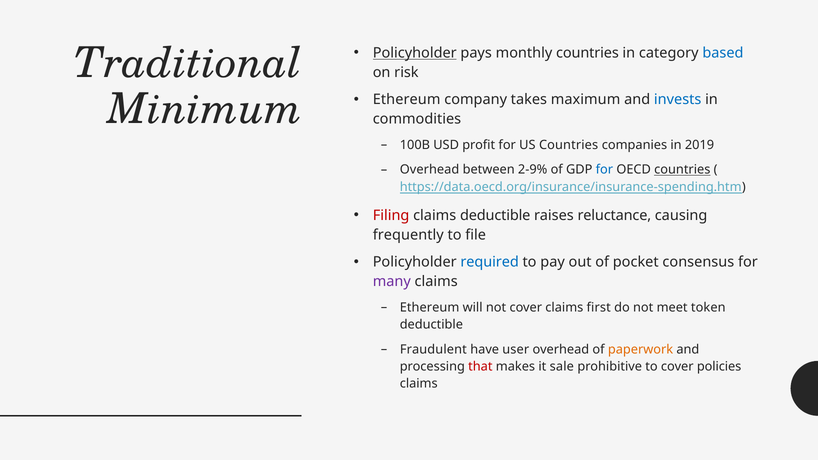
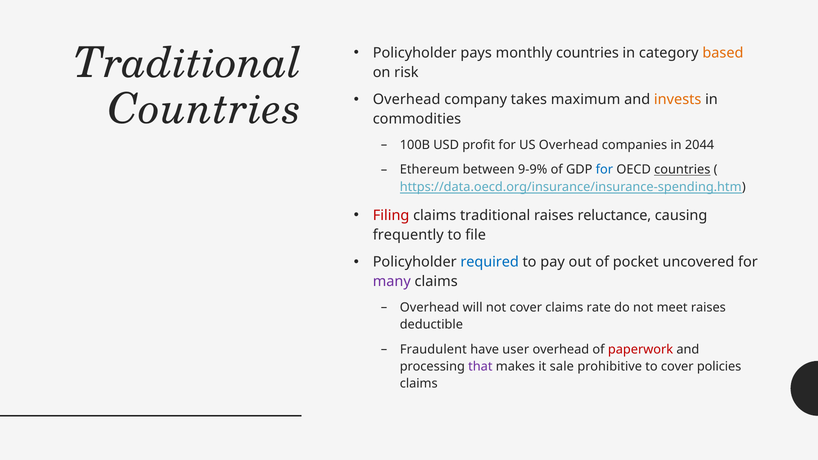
Policyholder underline: present -> none (415, 53)
based colour: blue -> orange (723, 53)
Ethereum: Ethereum -> Overhead (407, 100)
invests colour: blue -> orange (678, 100)
Minimum: Minimum -> Countries (204, 109)
US Countries: Countries -> Overhead (569, 145)
2019: 2019 -> 2044 (700, 145)
Overhead: Overhead -> Ethereum (430, 170)
2-9%: 2-9% -> 9-9% (533, 170)
claims deductible: deductible -> traditional (495, 216)
consensus: consensus -> uncovered (698, 262)
Ethereum: Ethereum -> Overhead (430, 307)
first: first -> rate (599, 307)
meet token: token -> raises (708, 307)
paperwork colour: orange -> red (641, 349)
that colour: red -> purple (480, 367)
